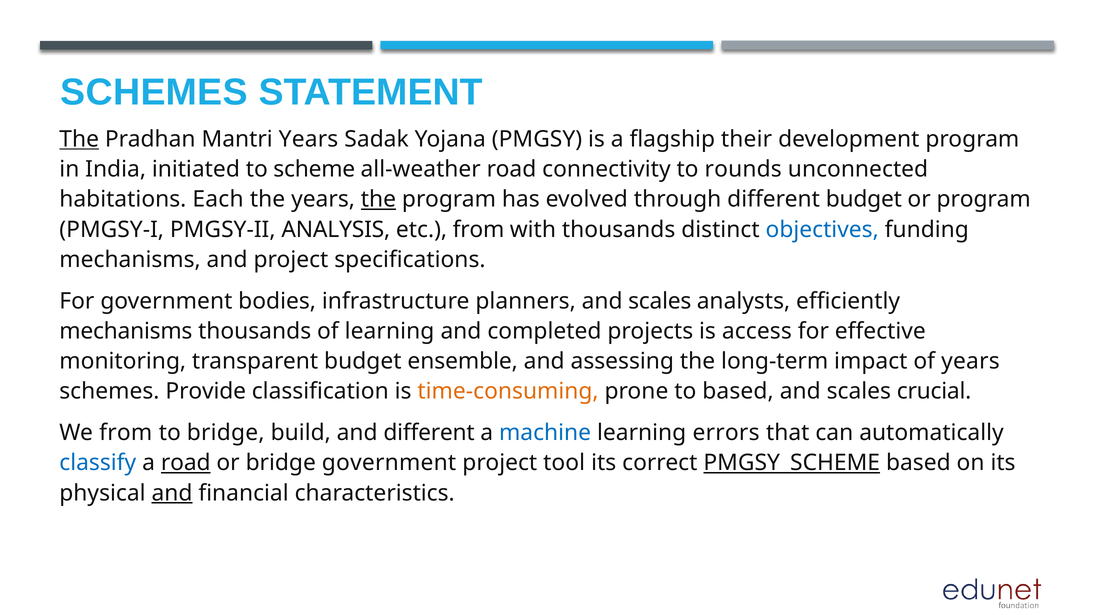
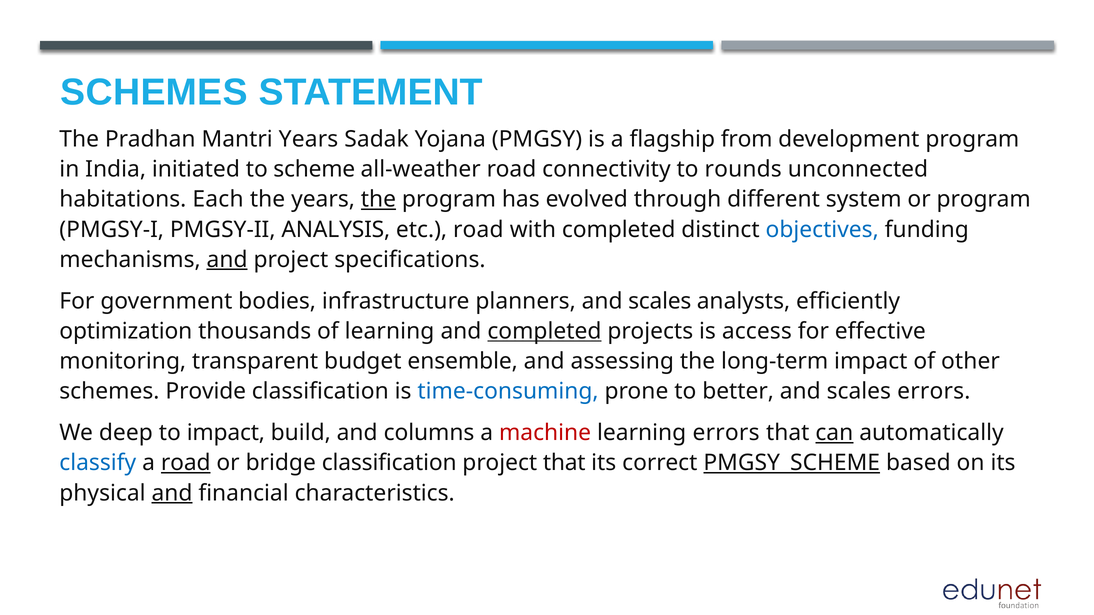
The underline: present -> none (79, 139)
their: their -> from (747, 139)
different budget: budget -> system (864, 200)
etc from: from -> road (478, 230)
with thousands: thousands -> completed (619, 230)
and underline: none -> present (227, 260)
mechanisms: mechanisms -> optimization (126, 331)
completed underline: none -> present (544, 331)
of years: years -> other (970, 361)
time-consuming colour: orange -> blue (508, 392)
to based: based -> better (738, 392)
scales crucial: crucial -> errors (934, 392)
We from: from -> deep (126, 433)
to bridge: bridge -> impact (226, 433)
and different: different -> columns (429, 433)
machine colour: blue -> red (545, 433)
can underline: none -> present (834, 433)
bridge government: government -> classification (389, 463)
project tool: tool -> that (564, 463)
